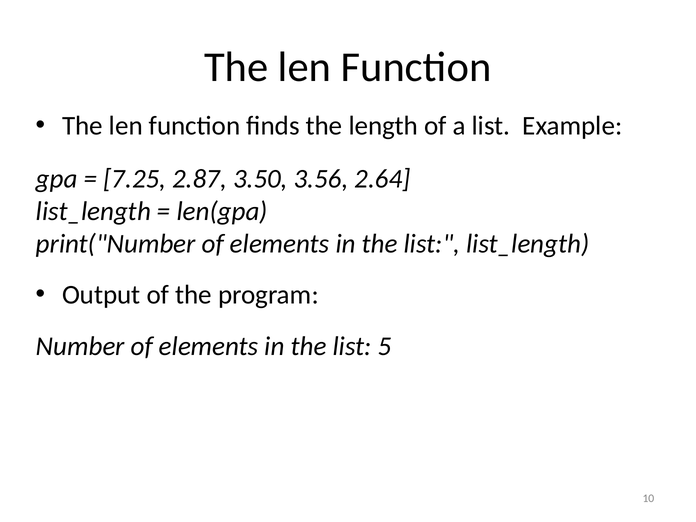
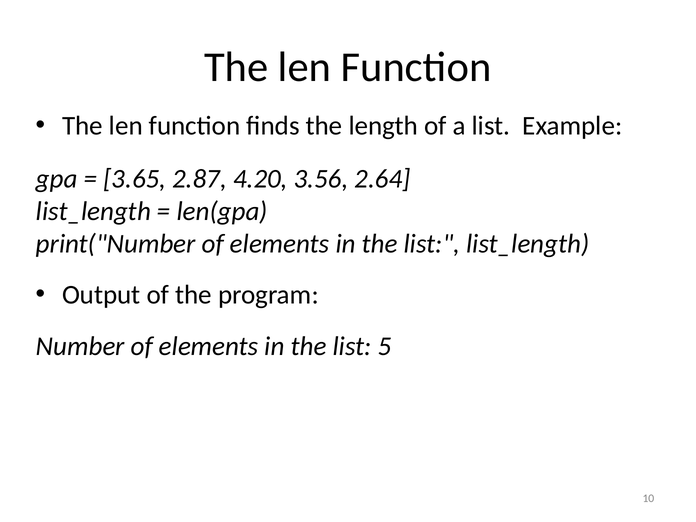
7.25: 7.25 -> 3.65 (135, 179)
3.50: 3.50 -> 4.20 (260, 179)
